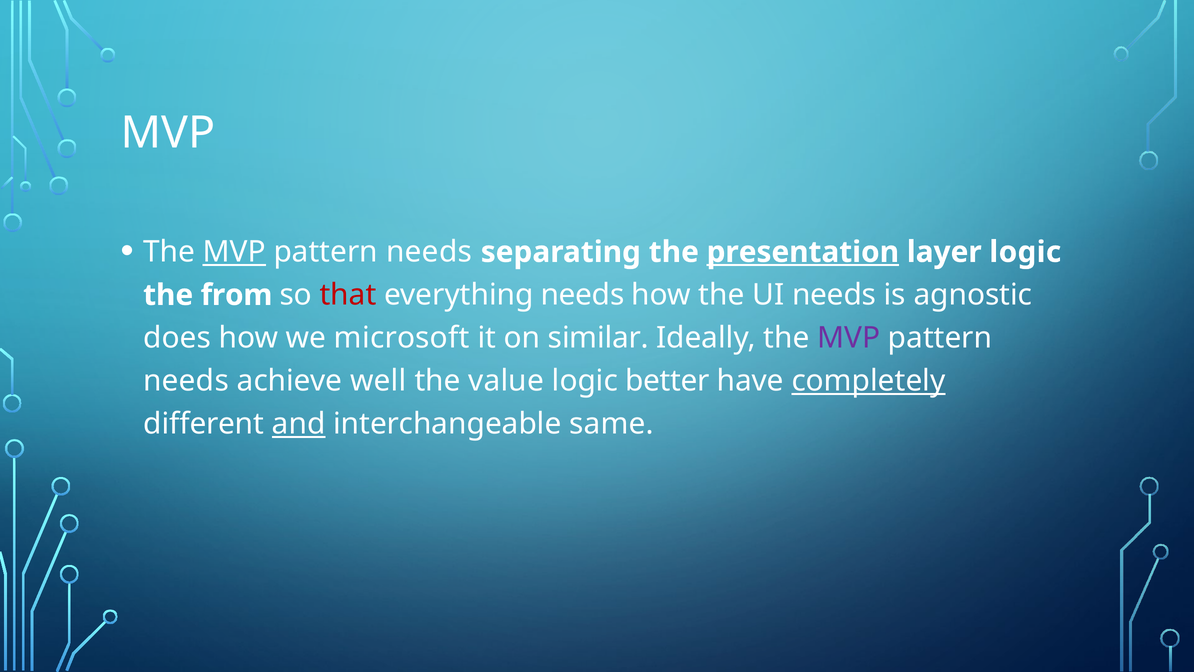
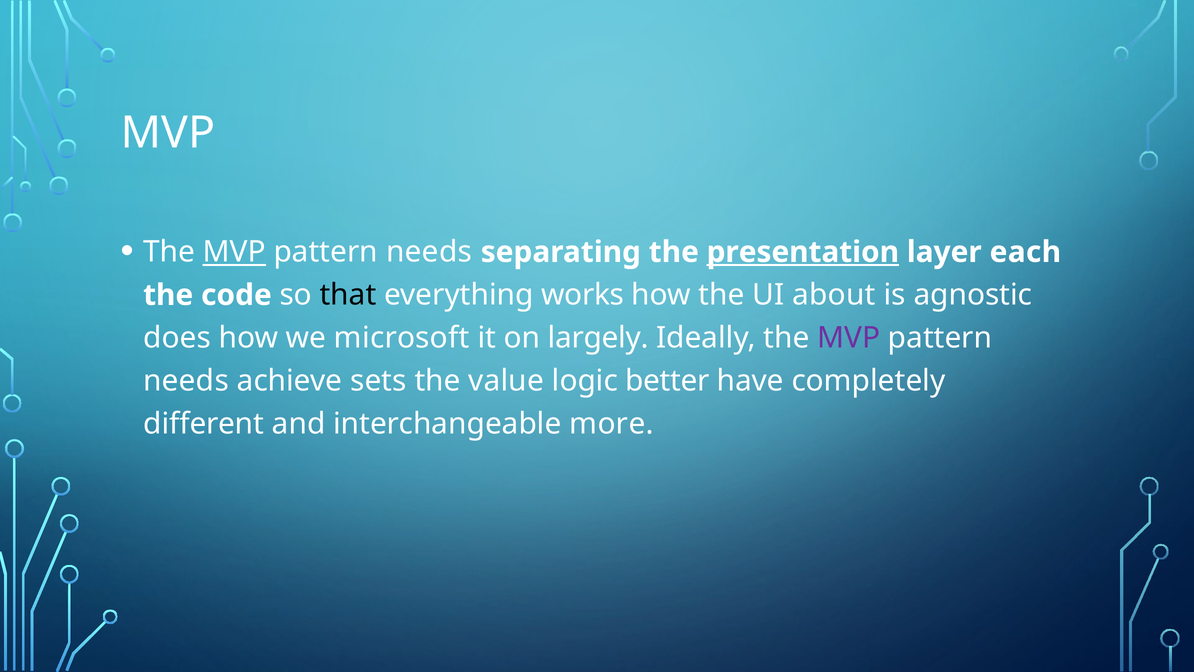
layer logic: logic -> each (1025, 252)
from: from -> code (236, 295)
that colour: red -> black (348, 295)
everything needs: needs -> works (583, 295)
UI needs: needs -> about (834, 295)
similar: similar -> largely (598, 338)
well: well -> sets (378, 381)
completely underline: present -> none (868, 381)
and underline: present -> none (299, 424)
same: same -> more (612, 424)
